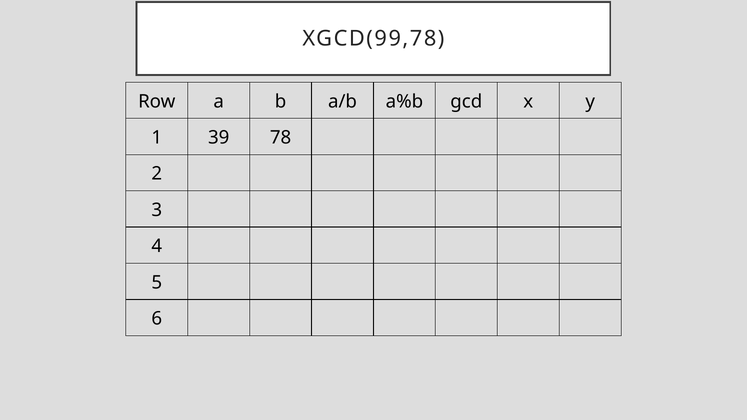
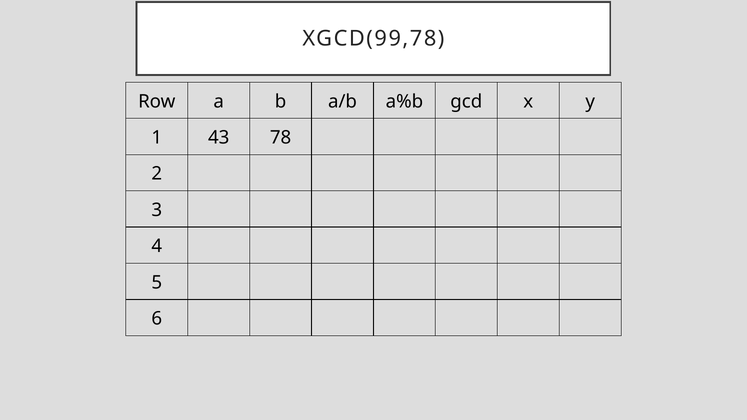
39: 39 -> 43 (219, 138)
